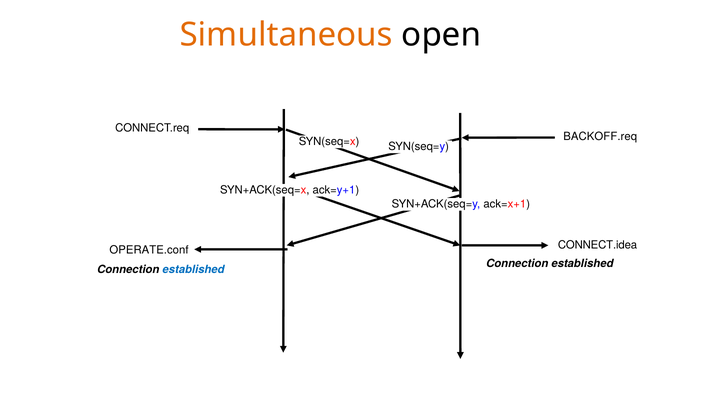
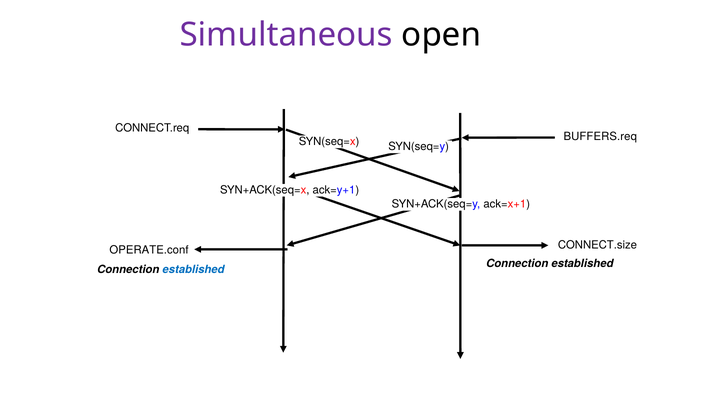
Simultaneous colour: orange -> purple (286, 35)
BACKOFF.req: BACKOFF.req -> BUFFERS.req (600, 137)
CONNECT.idea: CONNECT.idea -> CONNECT.size (597, 245)
